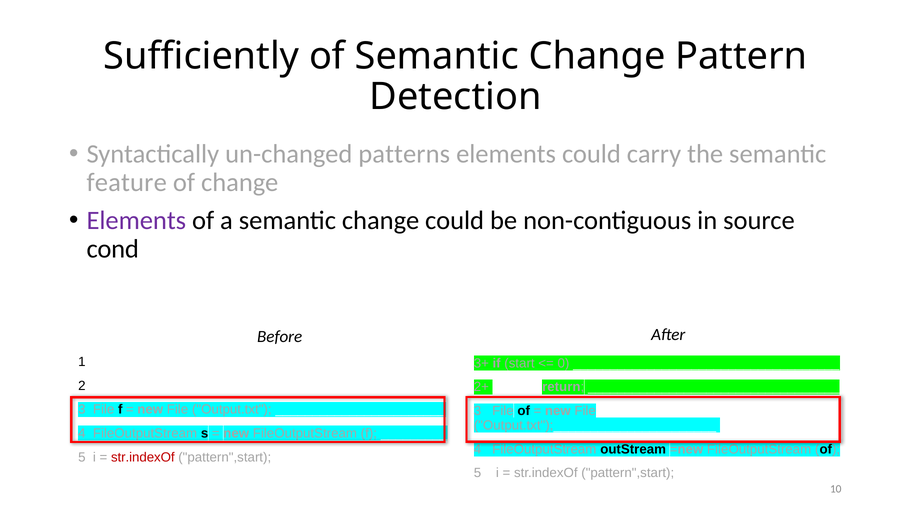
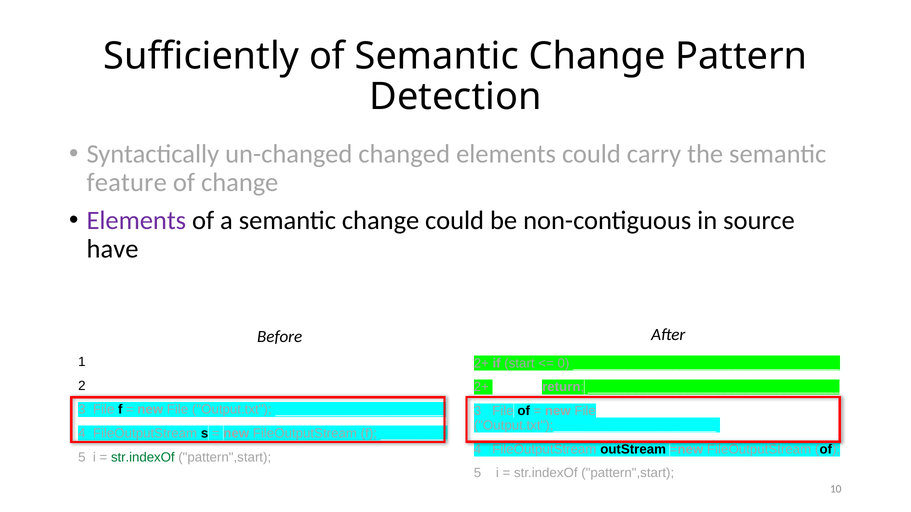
patterns: patterns -> changed (404, 154)
cond: cond -> have (113, 249)
3+: 3+ -> 2+ (481, 364)
str.indexOf colour: red -> green (143, 458)
